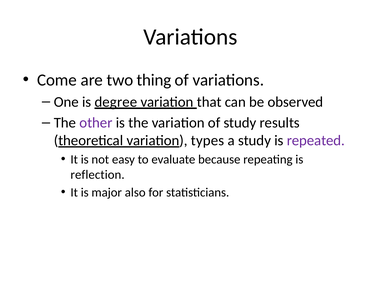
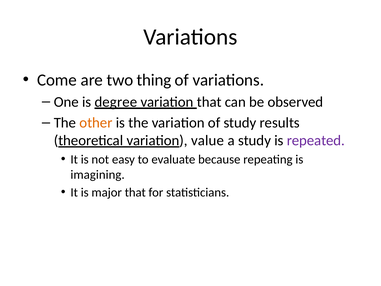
other colour: purple -> orange (96, 123)
types: types -> value (208, 140)
reflection: reflection -> imagining (98, 175)
major also: also -> that (135, 192)
